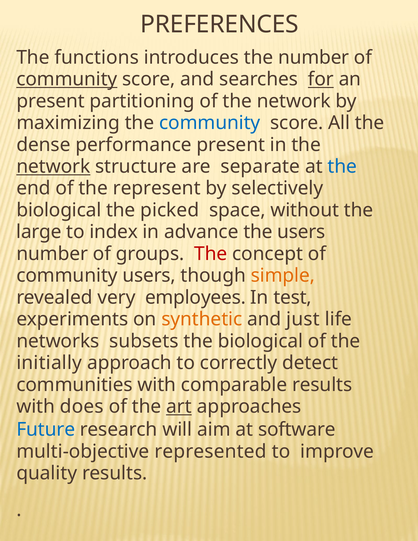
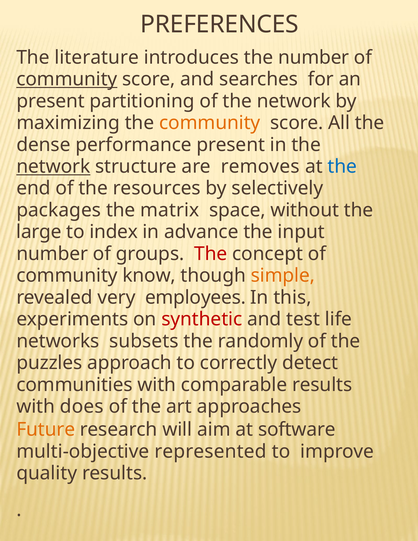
functions: functions -> literature (97, 57)
for underline: present -> none (321, 79)
community colour: blue -> orange (210, 123)
separate: separate -> removes (260, 167)
represent: represent -> resources (157, 188)
biological: biological -> packages (59, 210)
picked: picked -> matrix (170, 210)
the users: users -> input (301, 232)
community users: users -> know (149, 276)
test: test -> this (292, 297)
synthetic colour: orange -> red (202, 319)
just: just -> test (303, 319)
the biological: biological -> randomly (260, 341)
initially: initially -> puzzles (49, 363)
art underline: present -> none (179, 407)
Future colour: blue -> orange (46, 430)
